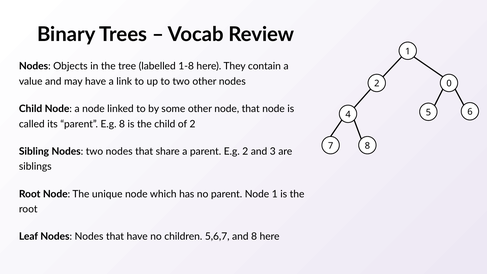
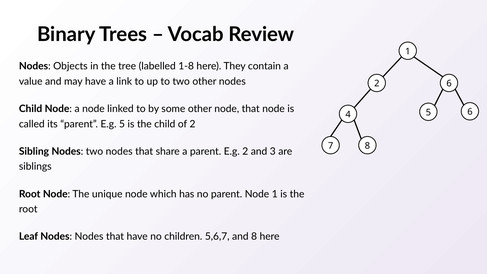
2 0: 0 -> 6 (449, 84)
E.g 8: 8 -> 5 (122, 124)
